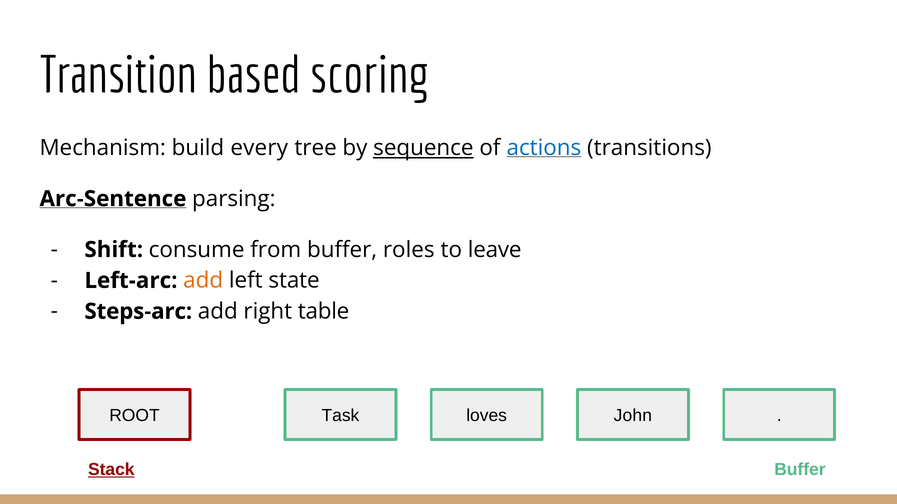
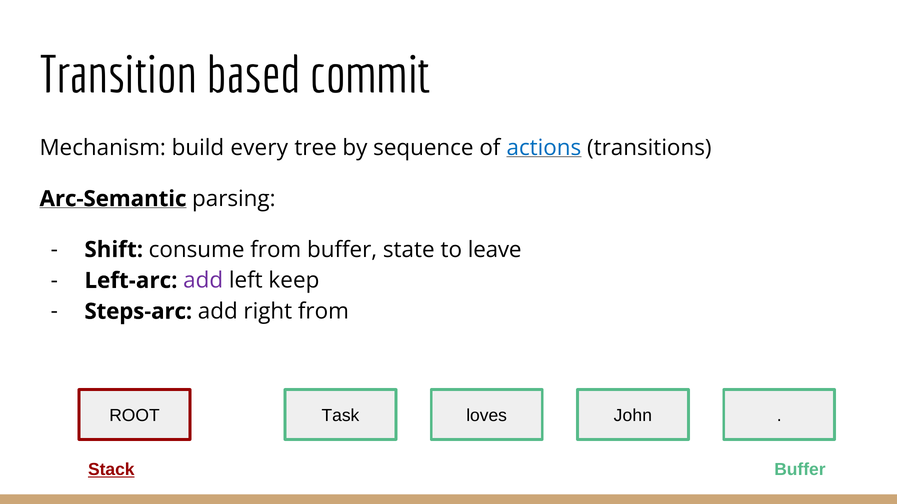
scoring: scoring -> commit (370, 76)
sequence underline: present -> none (423, 148)
Arc-Sentence: Arc-Sentence -> Arc-Semantic (113, 199)
roles: roles -> state (409, 250)
add colour: orange -> purple (203, 281)
state: state -> keep (294, 281)
right table: table -> from (323, 312)
